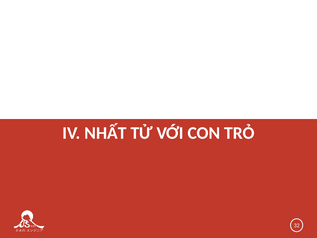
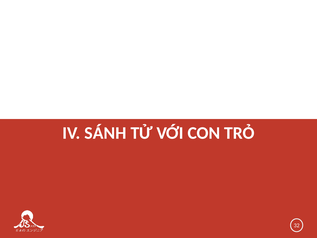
NHẤT: NHẤT -> SÁNH (105, 133)
